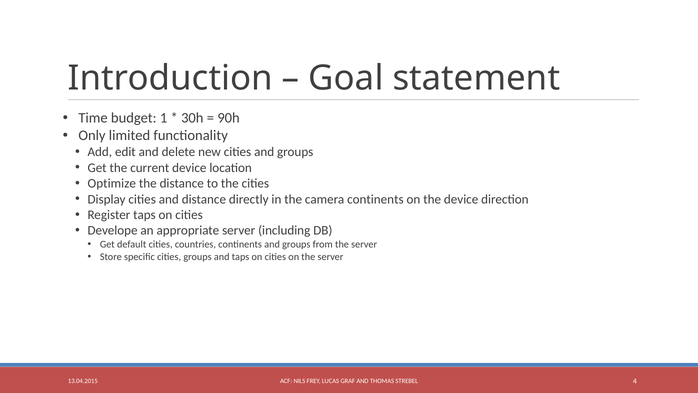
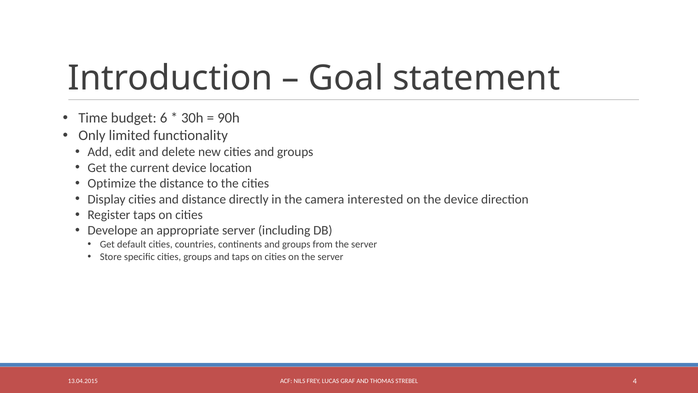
1: 1 -> 6 (164, 118)
camera continents: continents -> interested (375, 199)
